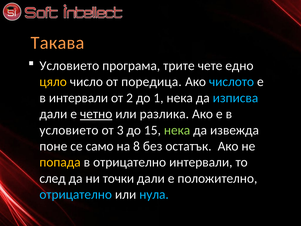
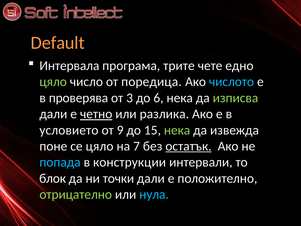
Такава: Такава -> Default (58, 43)
Условието: Условието -> Интервала (69, 66)
цяло colour: yellow -> light green (53, 82)
в интервали: интервали -> проверява (78, 98)
2: 2 -> 3 (130, 98)
1: 1 -> 6 (158, 98)
изписва colour: light blue -> light green (236, 98)
3: 3 -> 9 (120, 130)
се само: само -> цяло (100, 146)
8: 8 -> 7 (136, 146)
остатък underline: none -> present (188, 146)
попада colour: yellow -> light blue (60, 162)
в отрицателно: отрицателно -> конструкции (130, 162)
след: след -> блок (53, 178)
отрицателно colour: light blue -> light green (76, 194)
